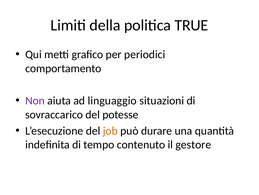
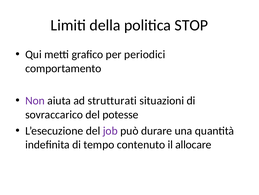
TRUE: TRUE -> STOP (191, 25)
linguaggio: linguaggio -> strutturati (112, 100)
job colour: orange -> purple (110, 130)
gestore: gestore -> allocare (193, 144)
